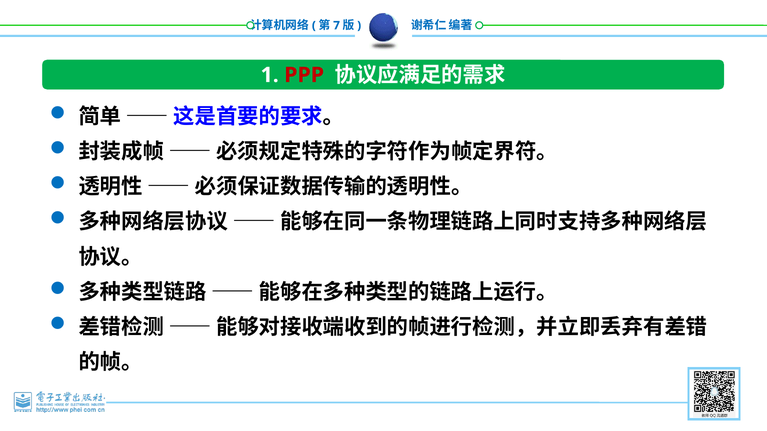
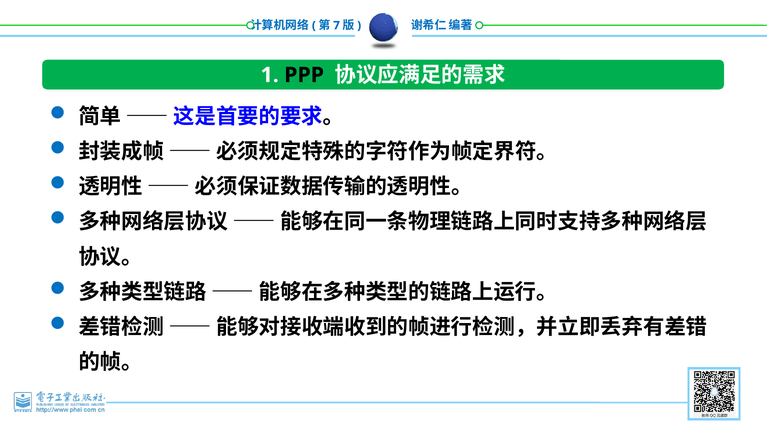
PPP colour: red -> black (304, 75)
